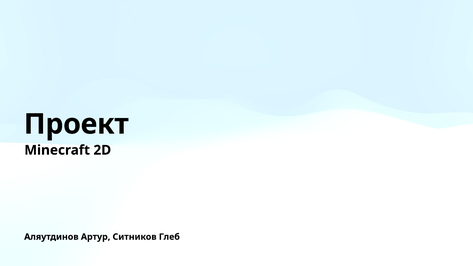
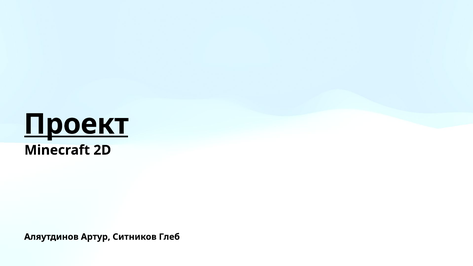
Проект underline: none -> present (76, 124)
